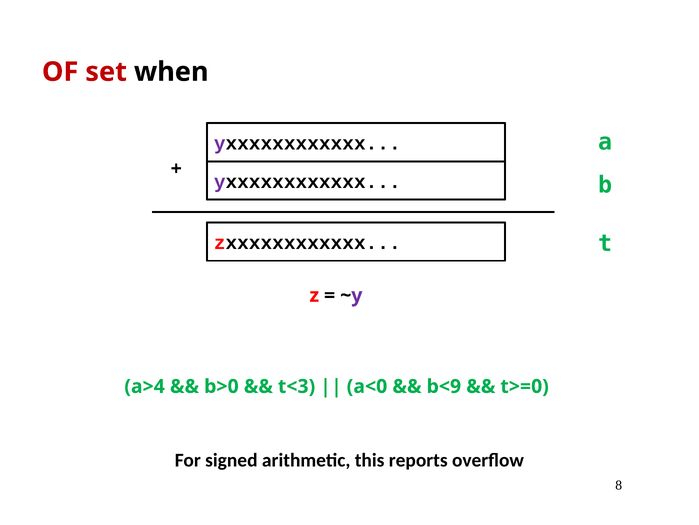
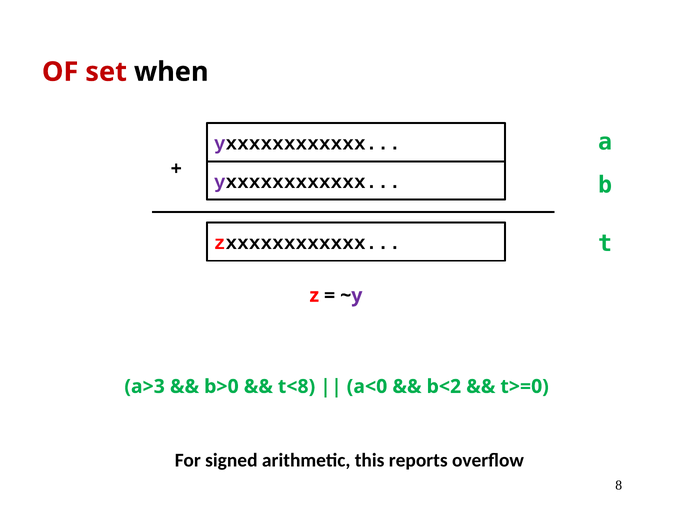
a>4: a>4 -> a>3 (145, 386)
t<3: t<3 -> t<8 (297, 386)
b<9: b<9 -> b<2 (444, 386)
